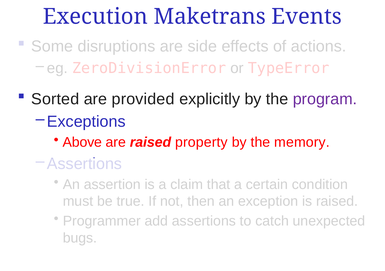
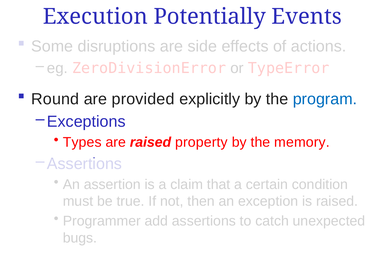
Maketrans: Maketrans -> Potentially (210, 17)
Sorted: Sorted -> Round (55, 99)
program colour: purple -> blue (325, 99)
Above: Above -> Types (82, 142)
